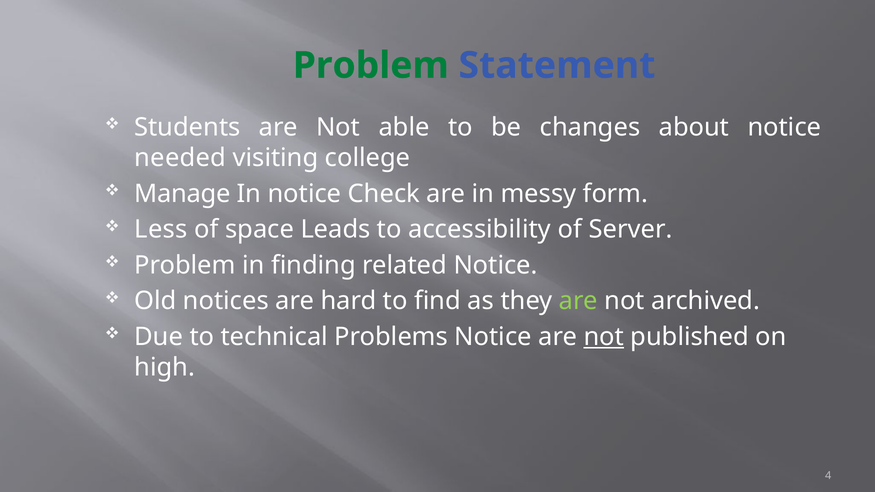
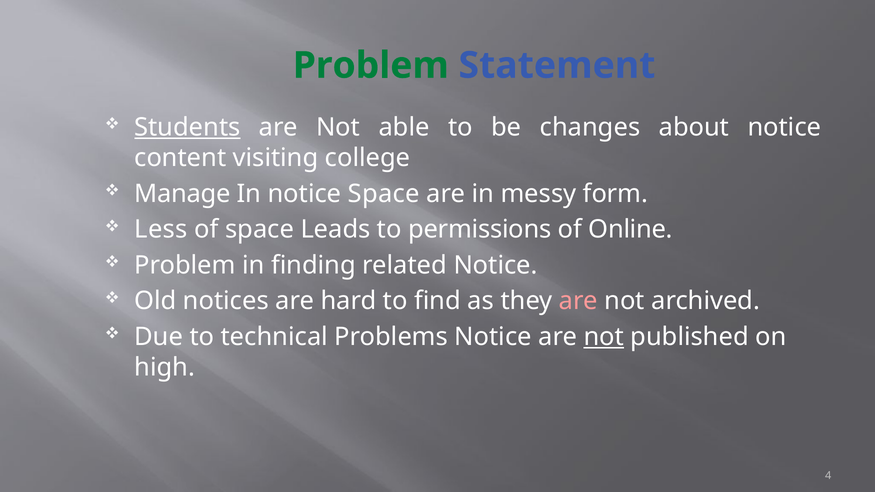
Students underline: none -> present (187, 127)
needed: needed -> content (180, 158)
notice Check: Check -> Space (384, 194)
accessibility: accessibility -> permissions (480, 229)
Server: Server -> Online (631, 229)
are colour: light green -> pink (578, 301)
